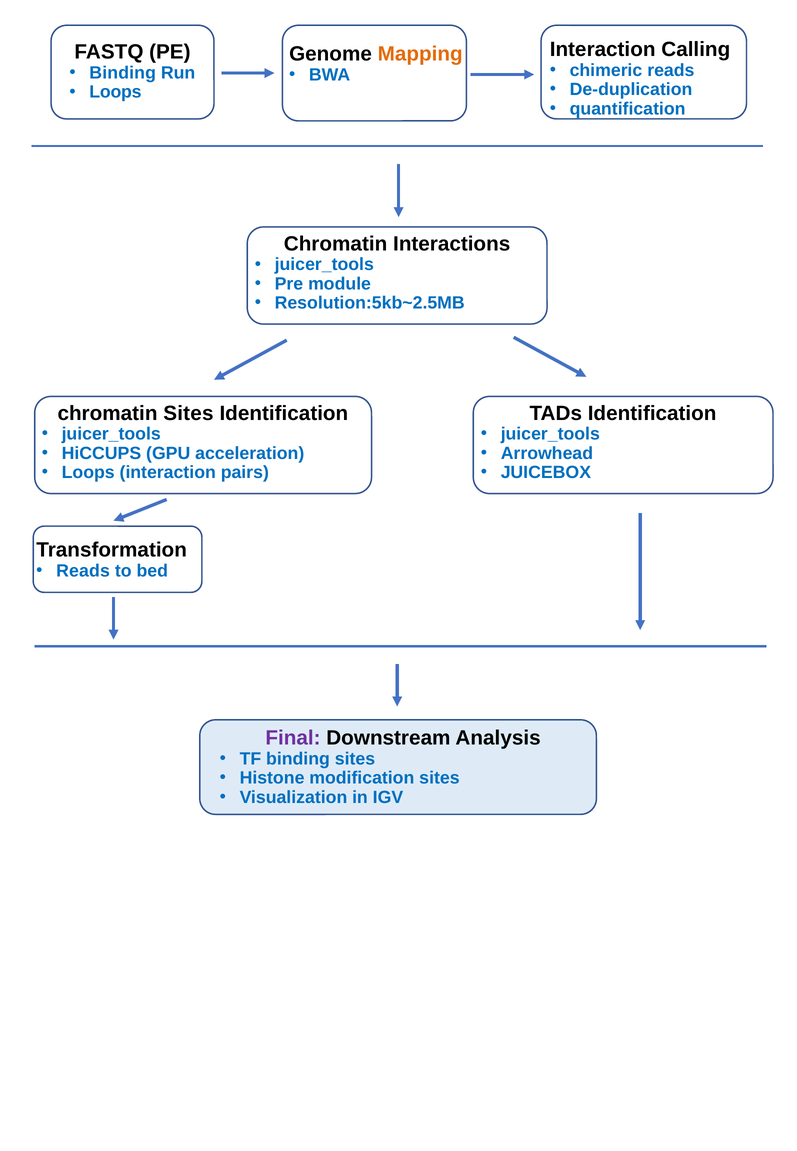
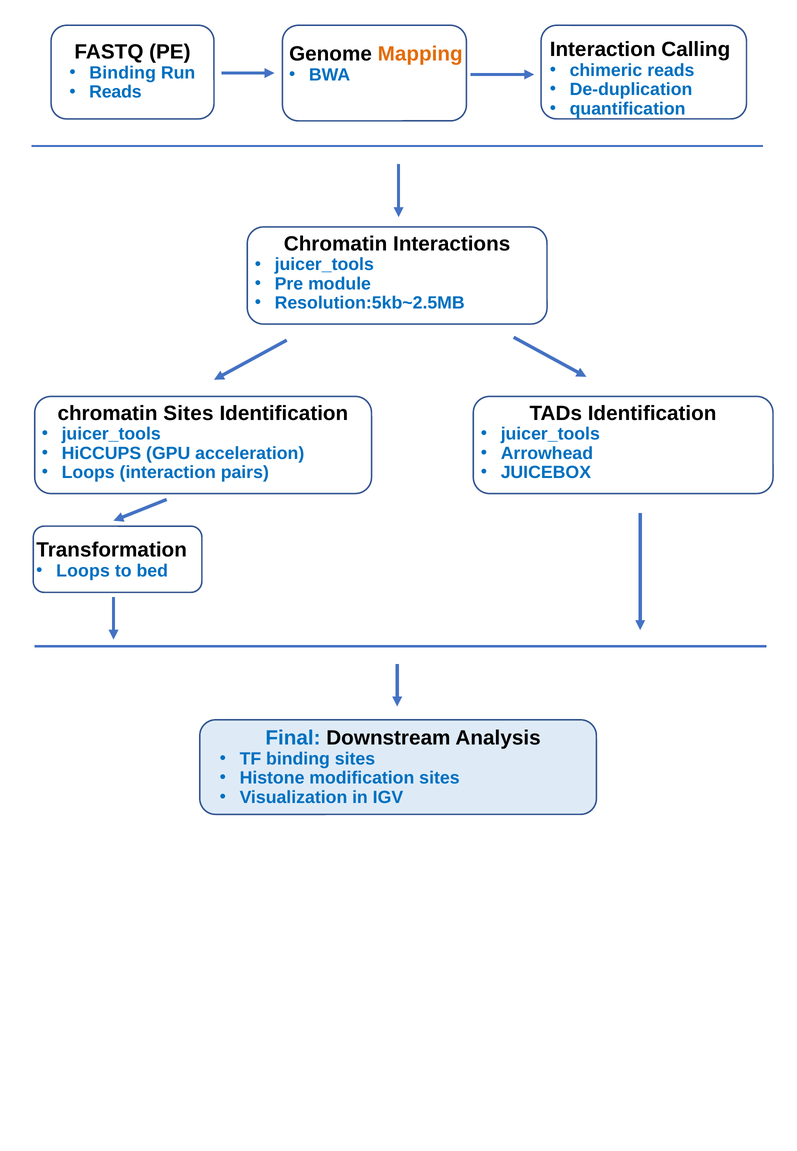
Loops: Loops -> Reads (115, 92)
Reads: Reads -> Loops (83, 571)
Final colour: purple -> blue (293, 738)
